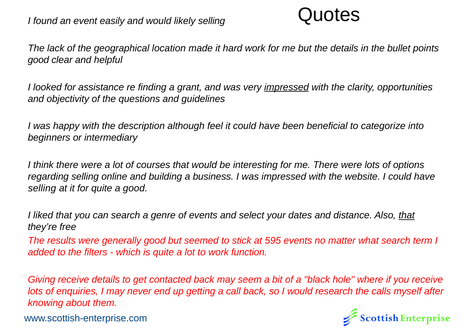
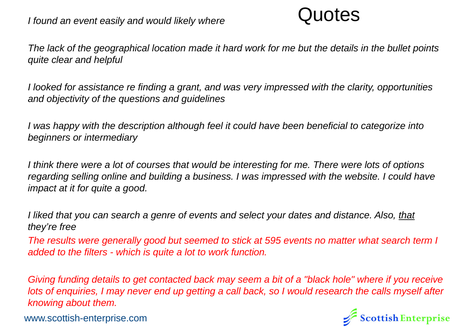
likely selling: selling -> where (212, 21)
good: good -> quite (38, 60)
impressed underline: present -> none (287, 87)
selling: selling -> impact (42, 188)
Giving receive: receive -> funding (74, 279)
